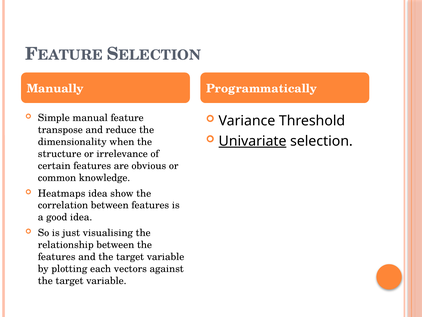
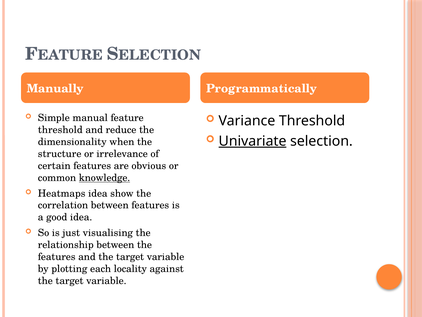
transpose: transpose -> threshold (60, 130)
knowledge underline: none -> present (105, 178)
vectors: vectors -> locality (130, 268)
